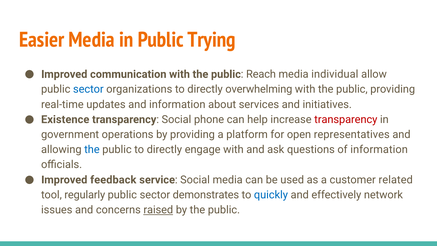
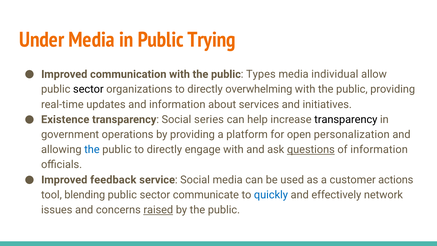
Easier: Easier -> Under (42, 40)
Reach: Reach -> Types (261, 74)
sector colour: blue -> black (88, 89)
phone: phone -> series (209, 119)
transparency colour: red -> black (346, 119)
representatives: representatives -> personalization (352, 134)
questions underline: none -> present (311, 150)
related: related -> actions (396, 180)
regularly: regularly -> blending (85, 195)
demonstrates: demonstrates -> communicate (206, 195)
